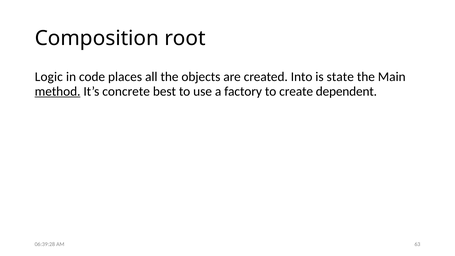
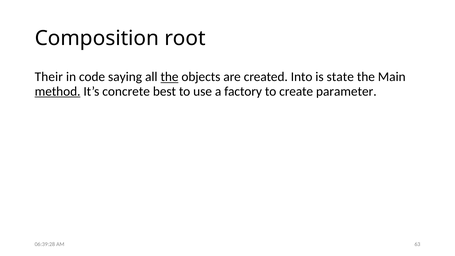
Logic: Logic -> Their (49, 77)
places: places -> saying (125, 77)
the underline: none -> present (169, 77)
dependent: dependent -> parameter (346, 91)
